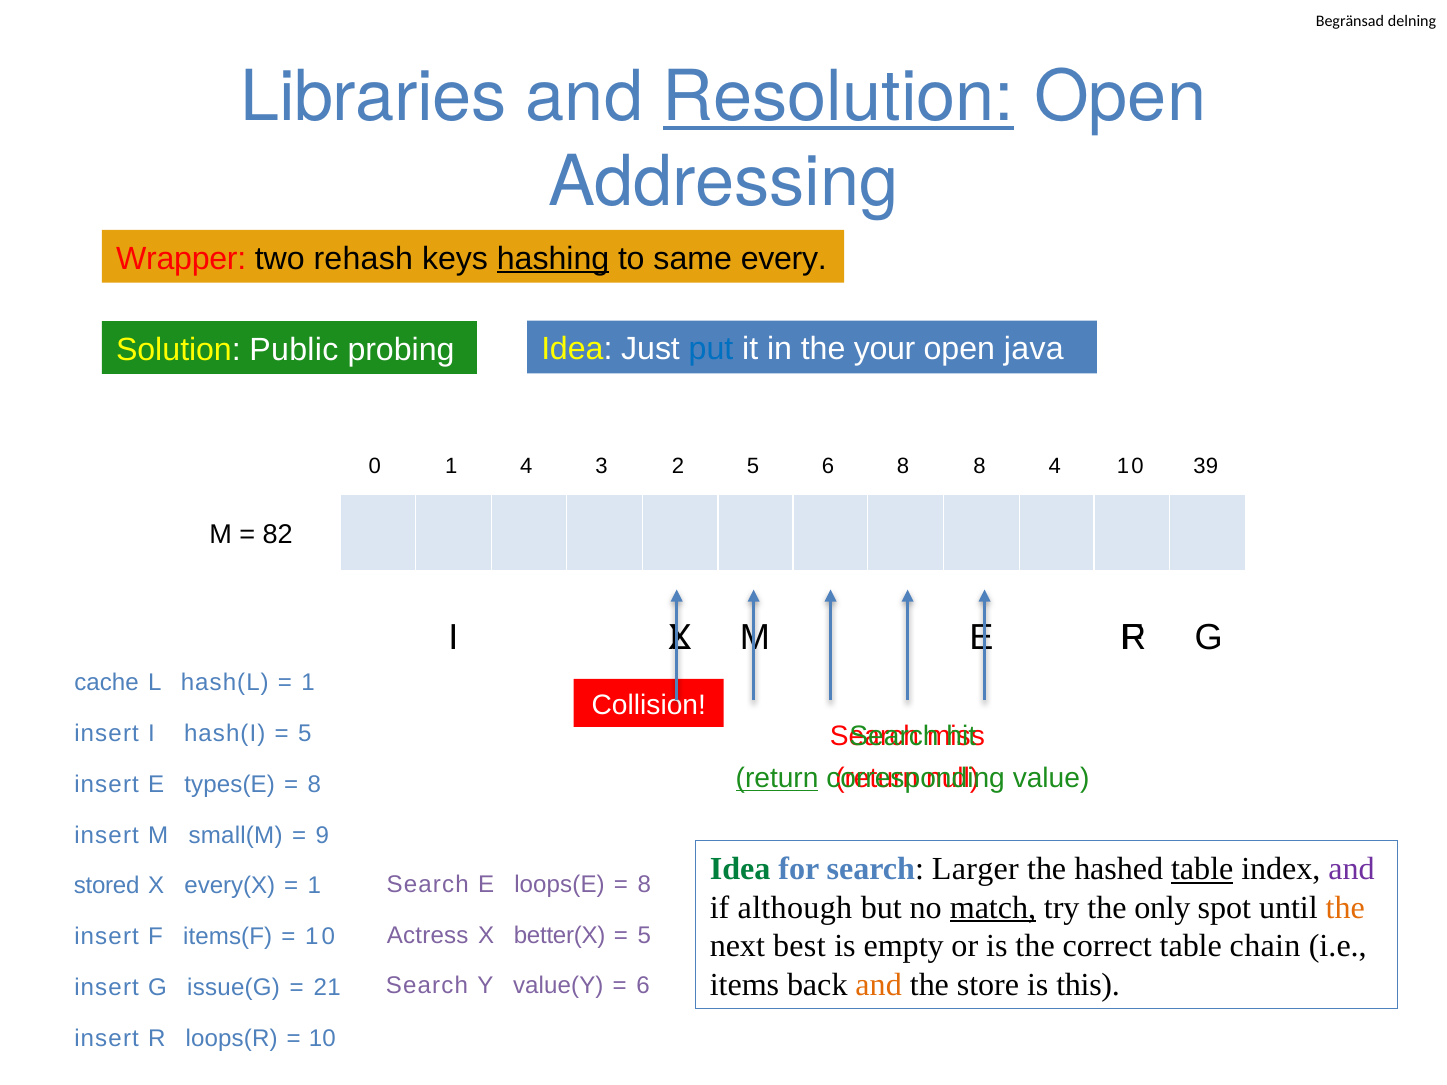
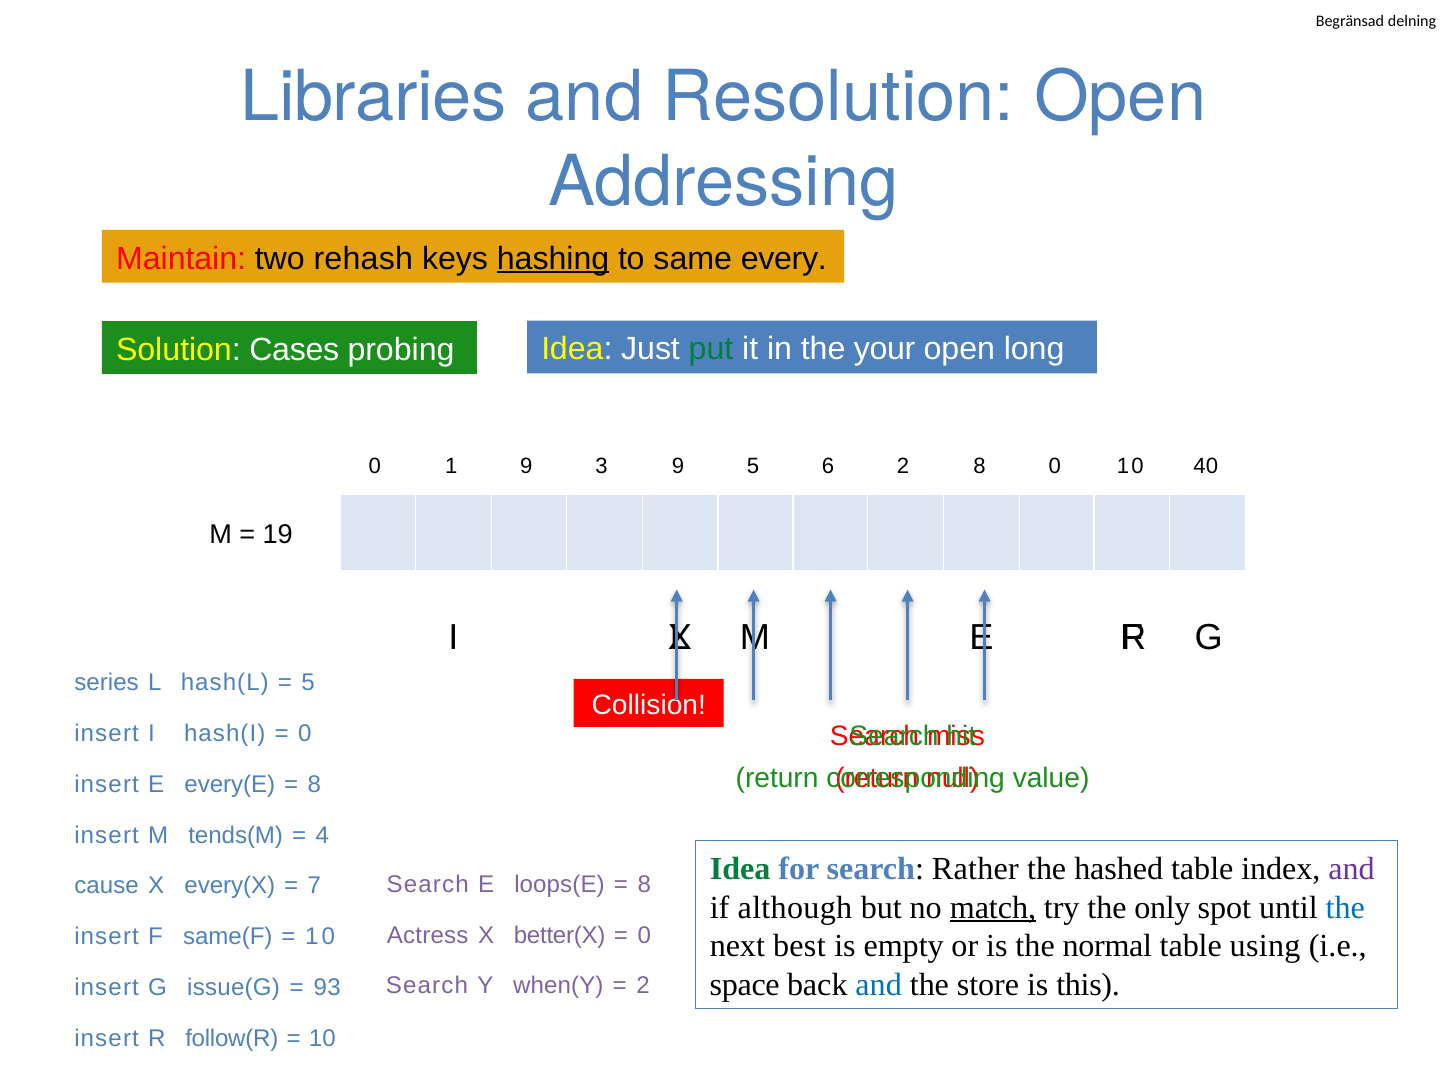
Resolution underline: present -> none (839, 98)
Wrapper: Wrapper -> Maintain (181, 259)
put colour: blue -> green (711, 349)
java: java -> long (1034, 349)
Public: Public -> Cases (294, 350)
1 4: 4 -> 9 (526, 466)
3 2: 2 -> 9 (678, 466)
6 8: 8 -> 2 (903, 466)
8 4: 4 -> 0 (1055, 466)
39: 39 -> 40 (1206, 466)
82: 82 -> 19 (278, 535)
cache: cache -> series (107, 683)
1: 1 -> 5 (308, 683)
5: 5 -> 0 (305, 734)
return underline: present -> none (777, 778)
types(E: types(E -> every(E (230, 784)
small(M: small(M -> tends(M (236, 835)
9: 9 -> 4 (322, 835)
Larger: Larger -> Rather (975, 869)
table underline: present -> none (1202, 869)
stored: stored -> cause (107, 886)
1: 1 -> 7 (314, 886)
the colour: orange -> blue (1345, 908)
5: 5 -> 0 (644, 935)
items(F: items(F -> same(F (228, 937)
correct: correct -> normal (1107, 946)
chain: chain -> using (1265, 946)
items: items -> space (745, 985)
and colour: orange -> blue (879, 985)
value(Y: value(Y -> when(Y (558, 986)
6: 6 -> 2 (643, 986)
21: 21 -> 93 (327, 988)
loops(R: loops(R -> follow(R (232, 1039)
